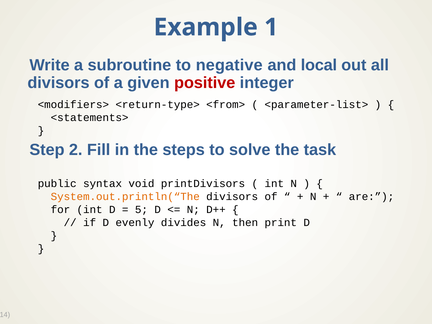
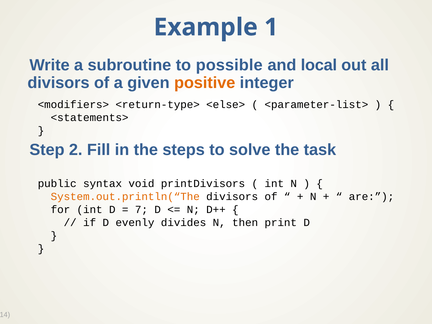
negative: negative -> possible (229, 65)
positive colour: red -> orange (205, 83)
<from>: <from> -> <else> (226, 105)
5: 5 -> 7 (141, 210)
